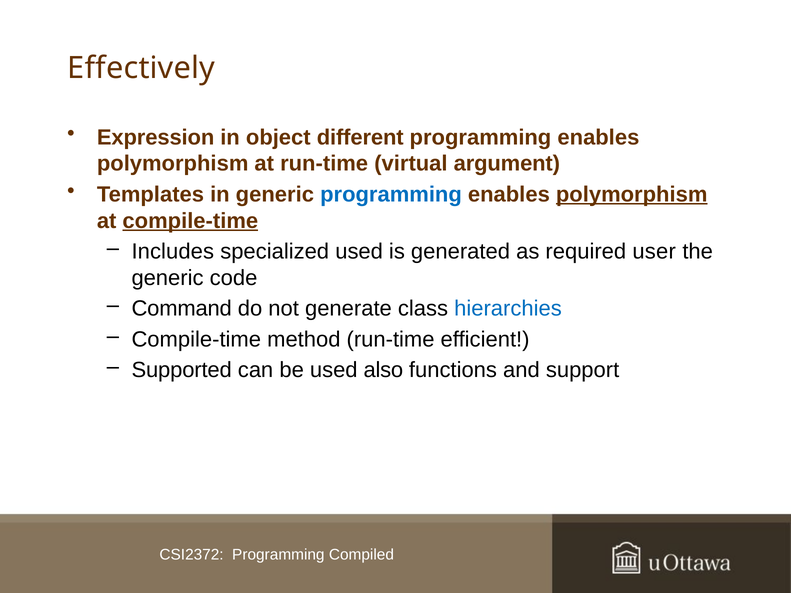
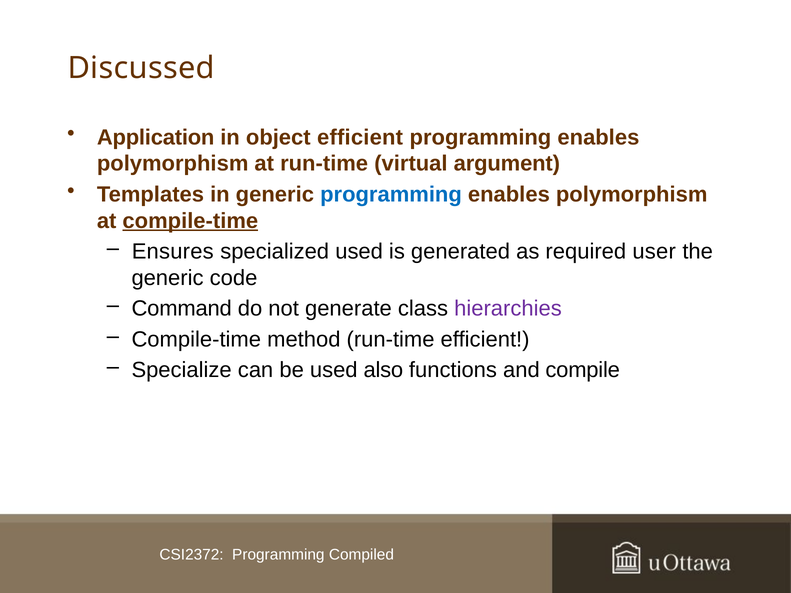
Effectively: Effectively -> Discussed (141, 68)
Expression: Expression -> Application (156, 137)
object different: different -> efficient (360, 137)
polymorphism underline: present -> none (632, 194)
Includes: Includes -> Ensures (173, 252)
hierarchies colour: blue -> purple (508, 309)
Supported: Supported -> Specialize (182, 370)
support: support -> compile (583, 370)
